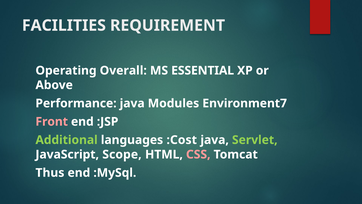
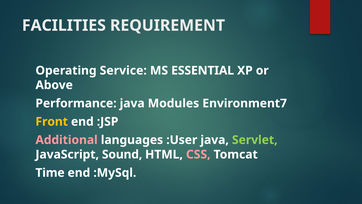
Overall: Overall -> Service (123, 70)
Front colour: pink -> yellow (52, 121)
Additional colour: light green -> pink (67, 140)
:Cost: :Cost -> :User (182, 140)
Scope: Scope -> Sound (122, 154)
Thus: Thus -> Time (50, 172)
